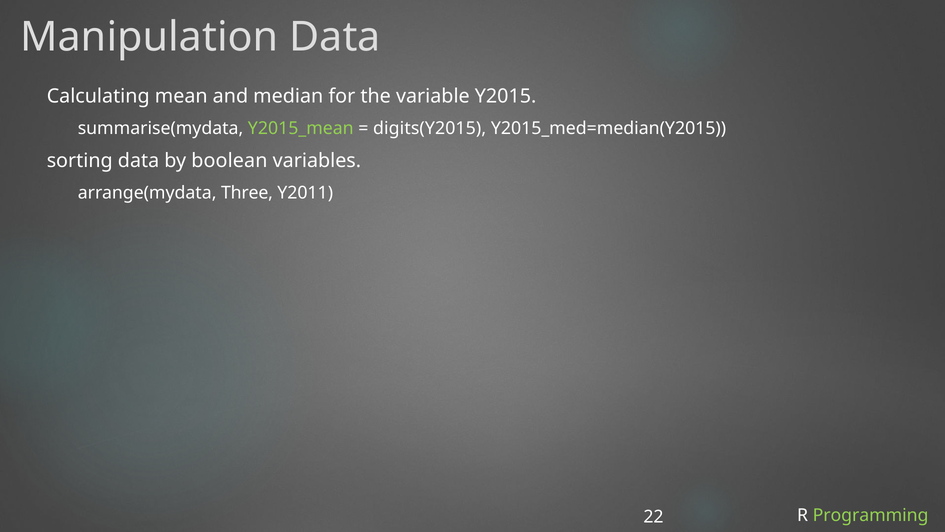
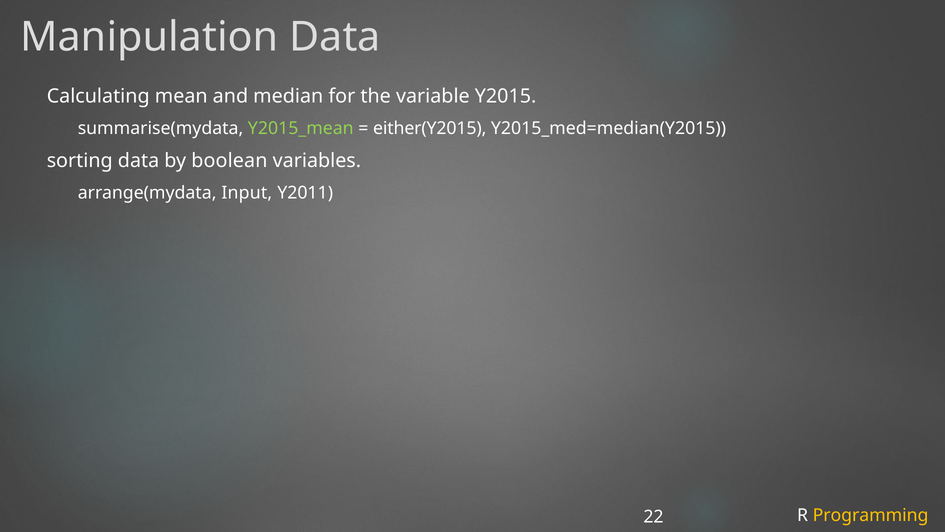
digits(Y2015: digits(Y2015 -> either(Y2015 (430, 128)
Three: Three -> Input (247, 193)
Programming colour: light green -> yellow (871, 515)
